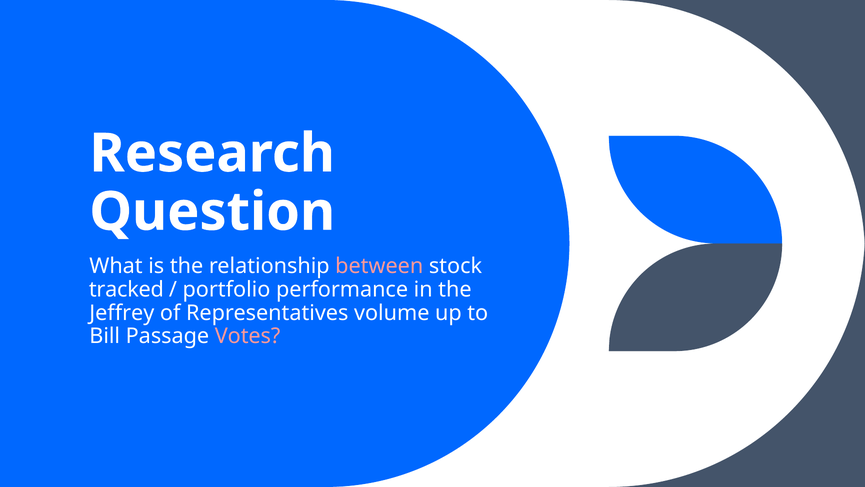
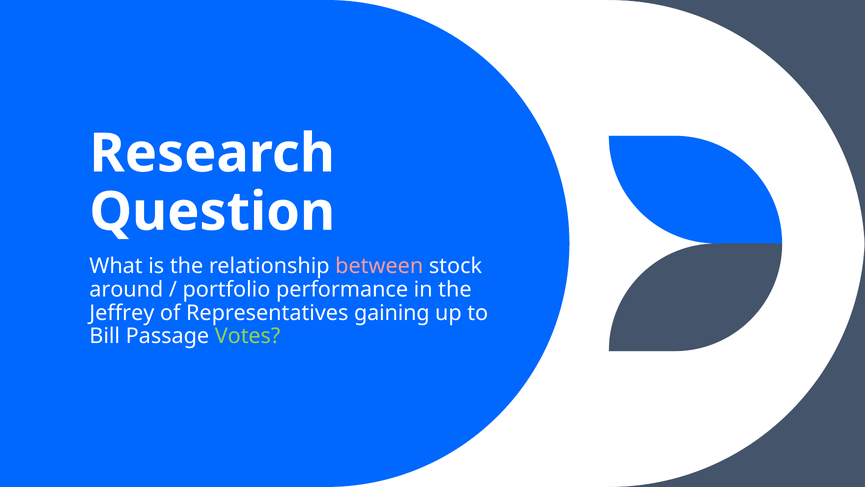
tracked: tracked -> around (126, 289)
volume: volume -> gaining (392, 313)
Votes colour: pink -> light green (248, 336)
